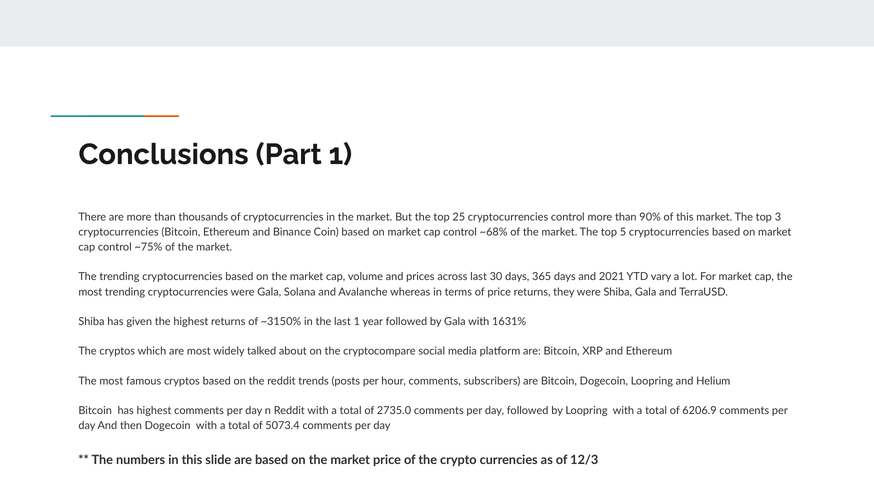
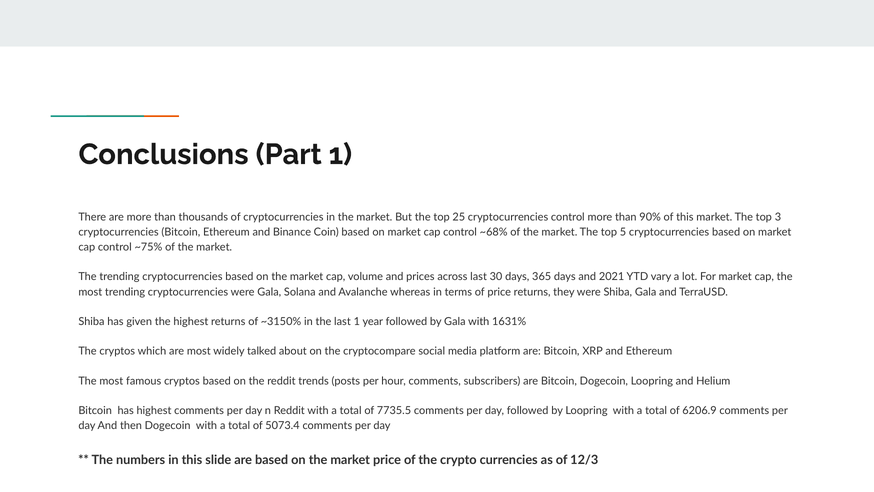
2735.0: 2735.0 -> 7735.5 (394, 410)
